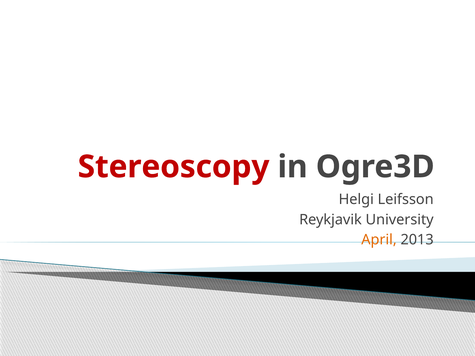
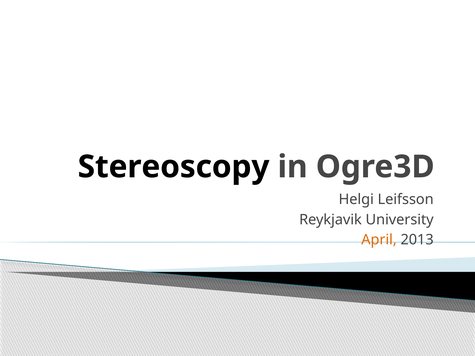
Stereoscopy colour: red -> black (174, 167)
